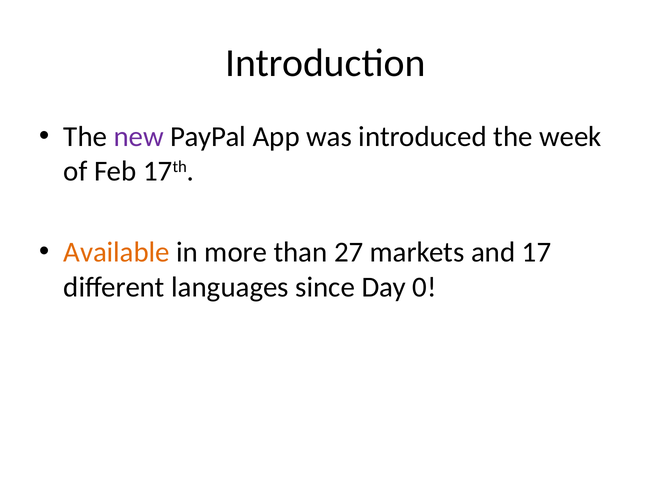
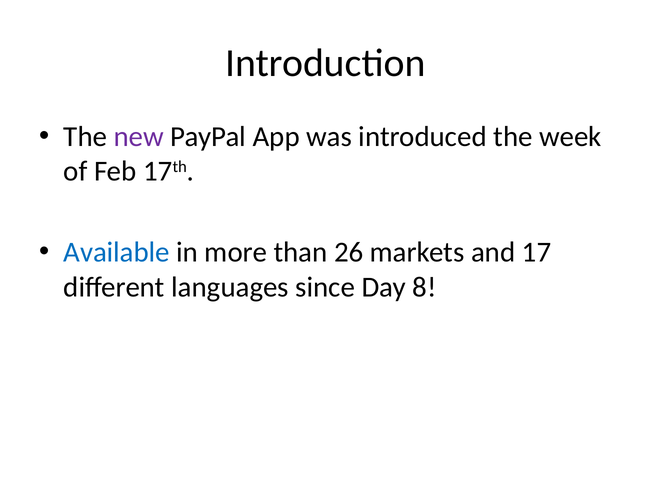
Available colour: orange -> blue (117, 252)
27: 27 -> 26 (349, 252)
0: 0 -> 8 (424, 287)
